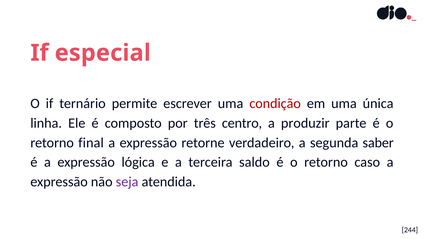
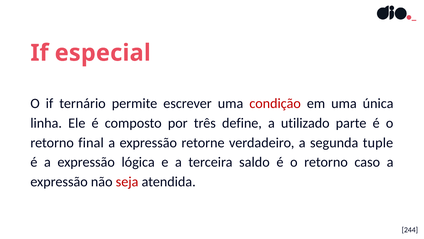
centro: centro -> define (242, 123)
produzir: produzir -> utilizado (305, 123)
saber: saber -> tuple (378, 142)
seja colour: purple -> red (127, 181)
